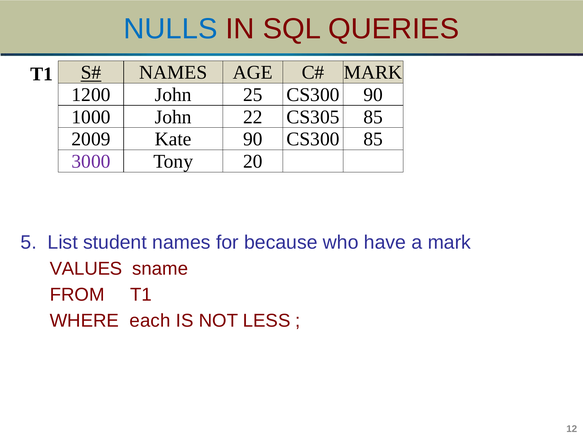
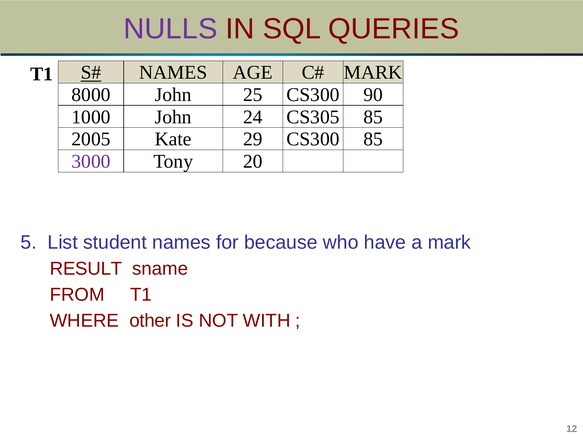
NULLS colour: blue -> purple (171, 29)
1200: 1200 -> 8000 (91, 95)
22: 22 -> 24 (253, 117)
2009: 2009 -> 2005 (91, 139)
Kate 90: 90 -> 29 (253, 139)
VALUES: VALUES -> RESULT (86, 269)
each: each -> other (150, 321)
LESS: LESS -> WITH (267, 321)
